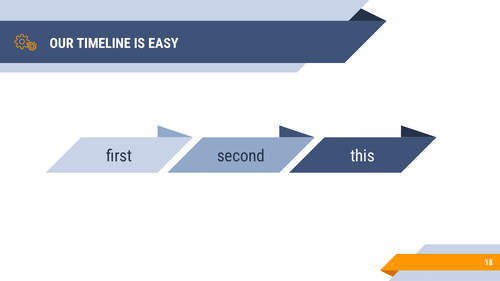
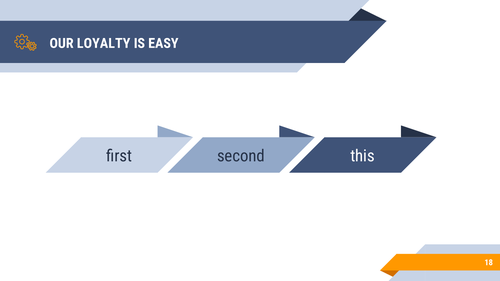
TIMELINE: TIMELINE -> LOYALTY (104, 43)
